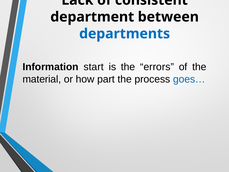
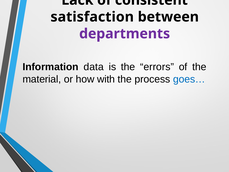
department: department -> satisfaction (92, 17)
departments colour: blue -> purple (125, 34)
start: start -> data (94, 67)
part: part -> with (106, 79)
